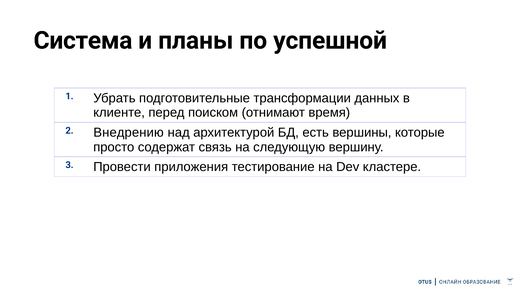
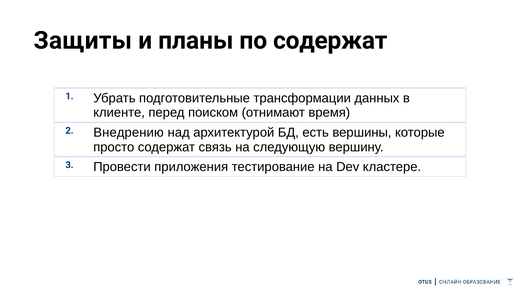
Система: Система -> Защиты (83, 40)
по успешной: успешной -> содержат (330, 40)
